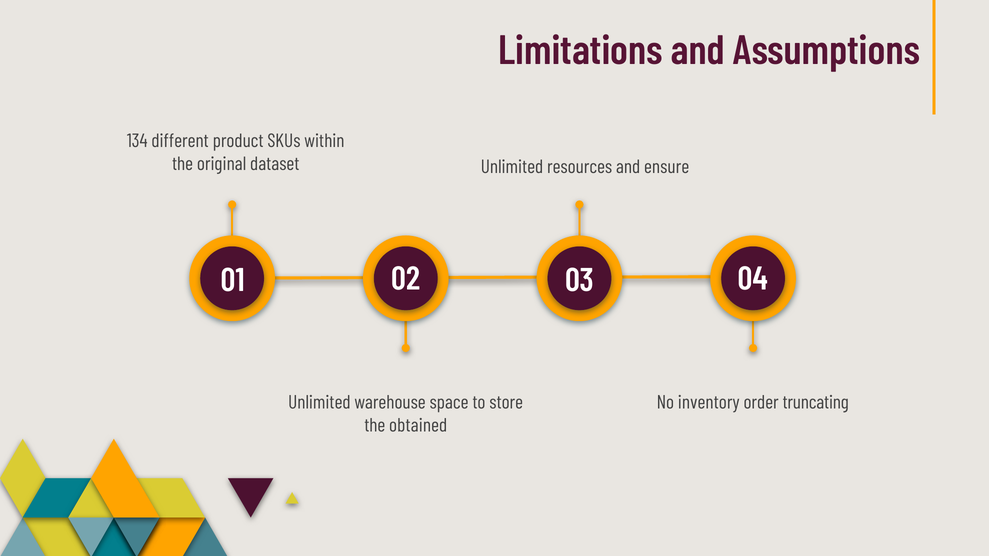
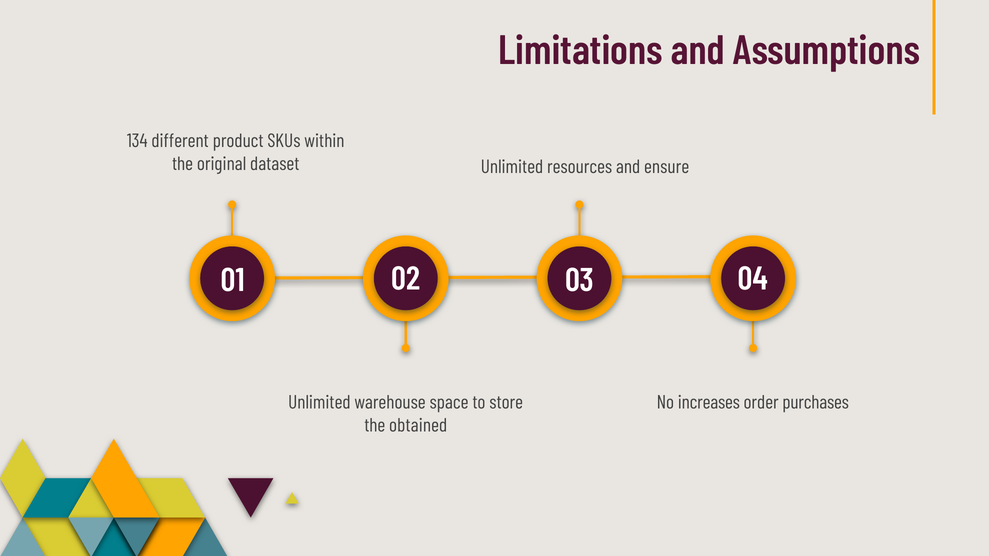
inventory: inventory -> increases (709, 402)
truncating: truncating -> purchases (816, 402)
